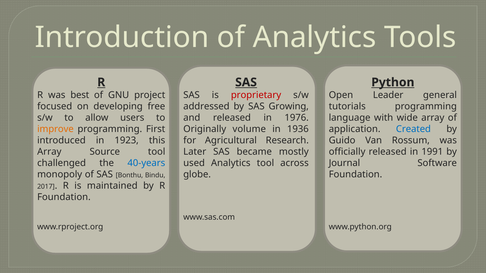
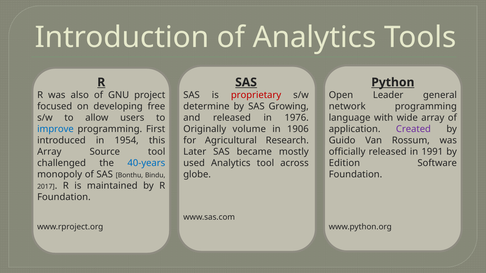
best: best -> also (80, 95)
addressed: addressed -> determine (206, 107)
tutorials: tutorials -> network (347, 107)
improve colour: orange -> blue (55, 129)
1936: 1936 -> 1906 (298, 129)
Created colour: blue -> purple (413, 129)
1923: 1923 -> 1954 (127, 141)
Journal: Journal -> Edition (344, 163)
